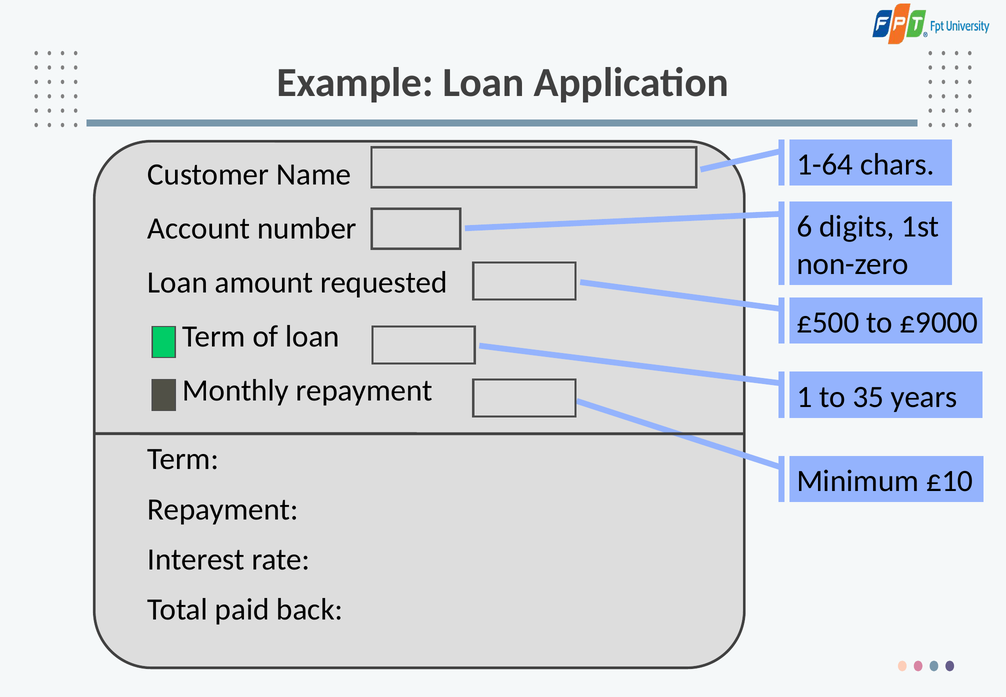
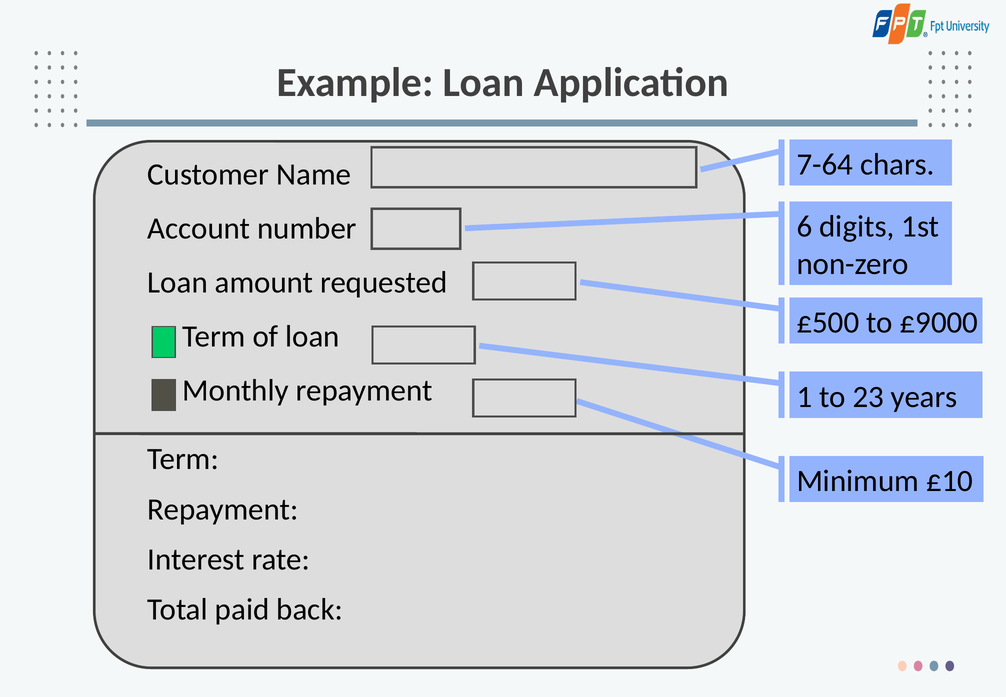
1-64: 1-64 -> 7-64 (825, 165)
35: 35 -> 23 (868, 397)
